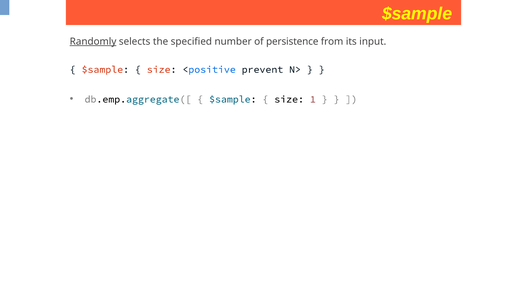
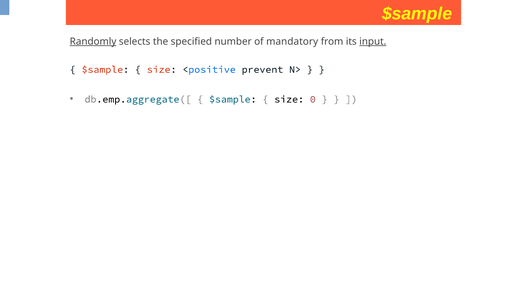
persistence: persistence -> mandatory (292, 41)
input underline: none -> present (373, 41)
1: 1 -> 0 (313, 99)
